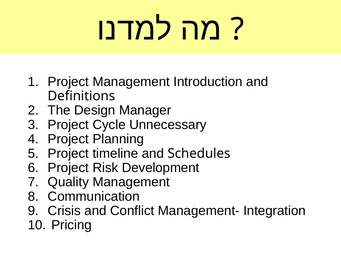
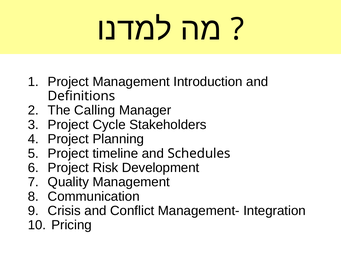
Design: Design -> Calling (95, 110)
Unnecessary: Unnecessary -> Stakeholders (168, 125)
